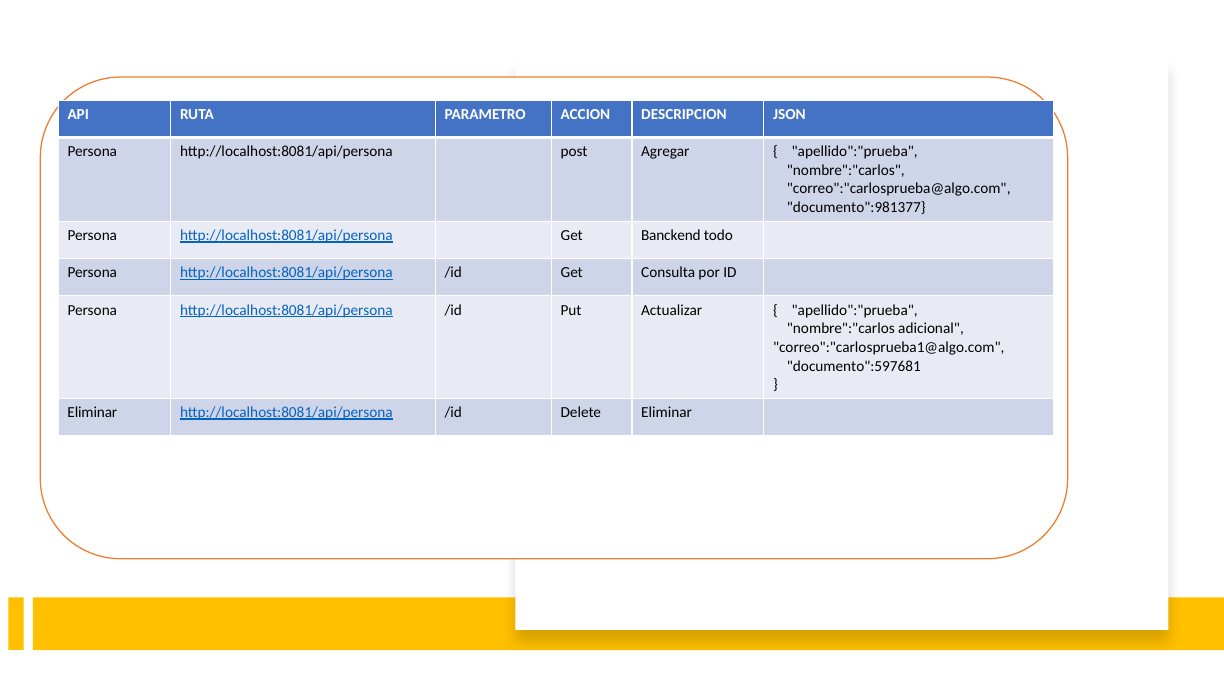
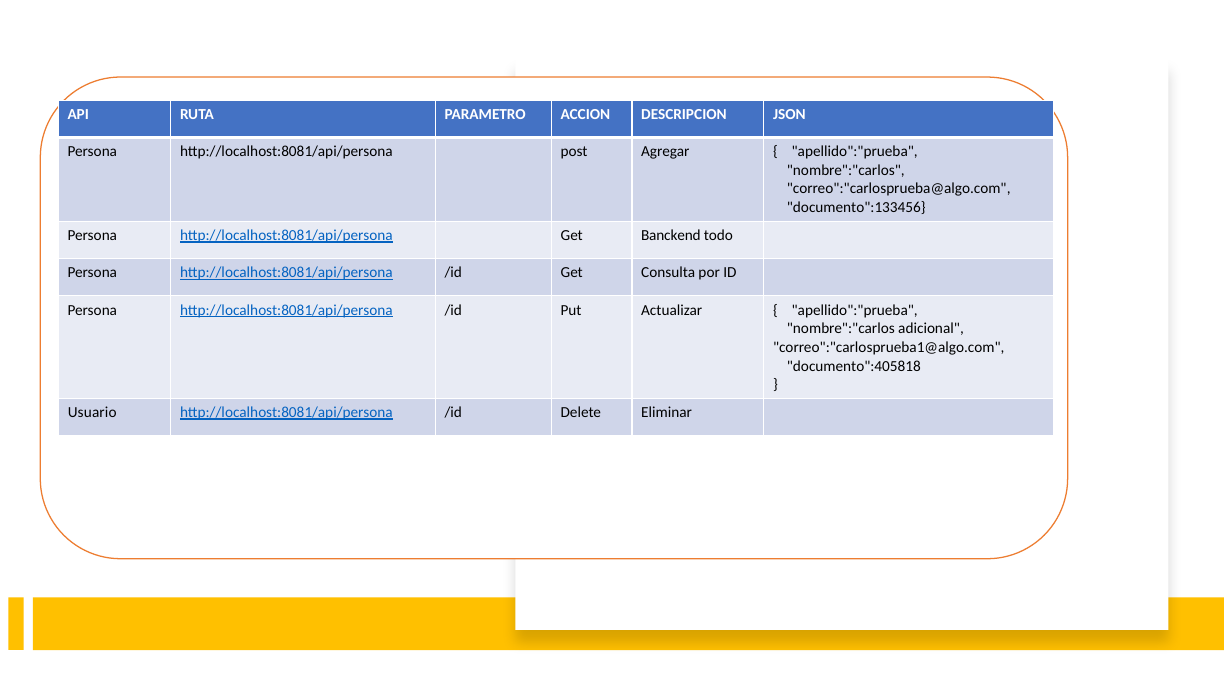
documento":981377: documento":981377 -> documento":133456 (856, 207)
documento":597681: documento":597681 -> documento":405818 (854, 366)
Eliminar: Eliminar -> Usuario (92, 412)
